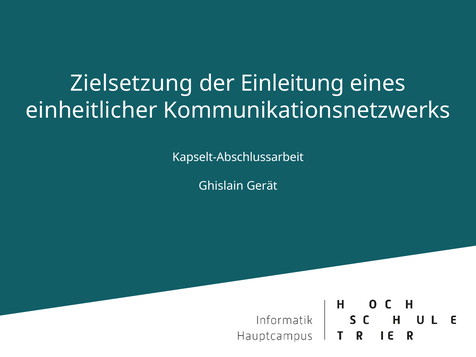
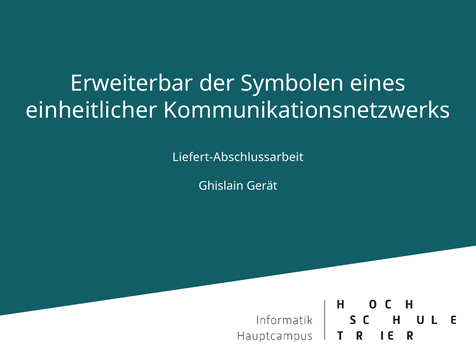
Zielsetzung: Zielsetzung -> Erweiterbar (132, 83)
Einleitung: Einleitung -> Symbolen (292, 83)
Kapselt-Abschlussarbeit: Kapselt-Abschlussarbeit -> Liefert-Abschlussarbeit (238, 157)
